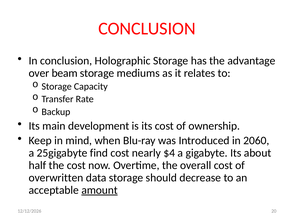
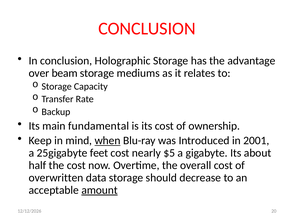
development: development -> fundamental (99, 126)
when underline: none -> present (108, 140)
2060: 2060 -> 2001 (256, 140)
find: find -> feet (99, 153)
$4: $4 -> $5 (169, 153)
